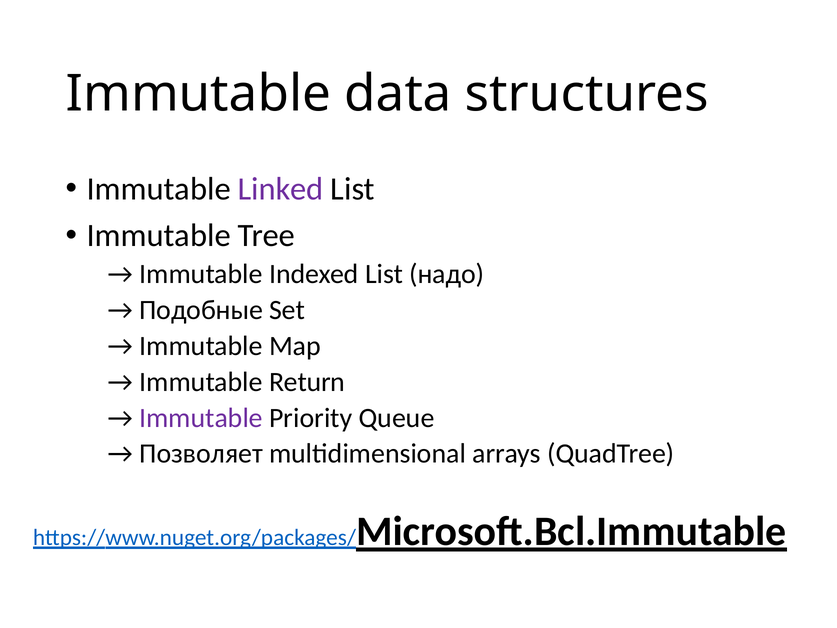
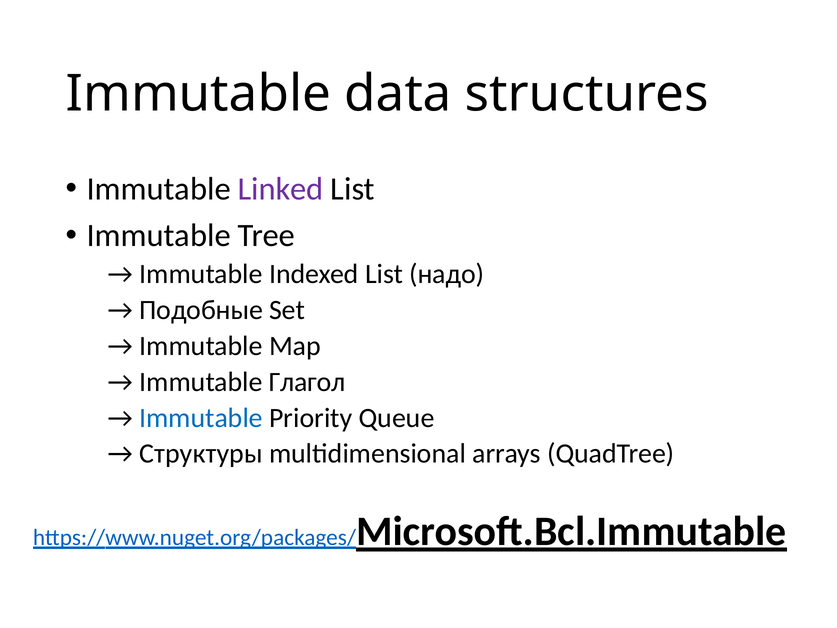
Return: Return -> Глагол (307, 382)
Immutable colour: purple -> blue (201, 418)
Позволяет: Позволяет -> Структуры (201, 454)
